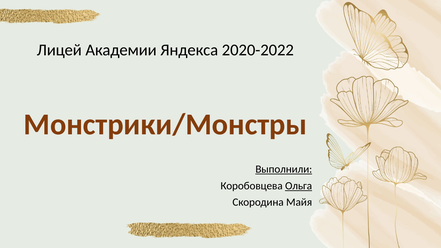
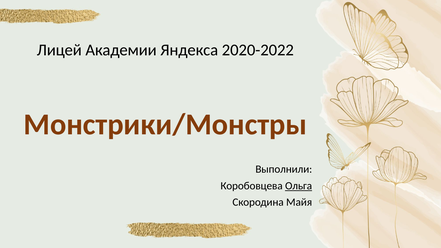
Выполнили underline: present -> none (284, 169)
